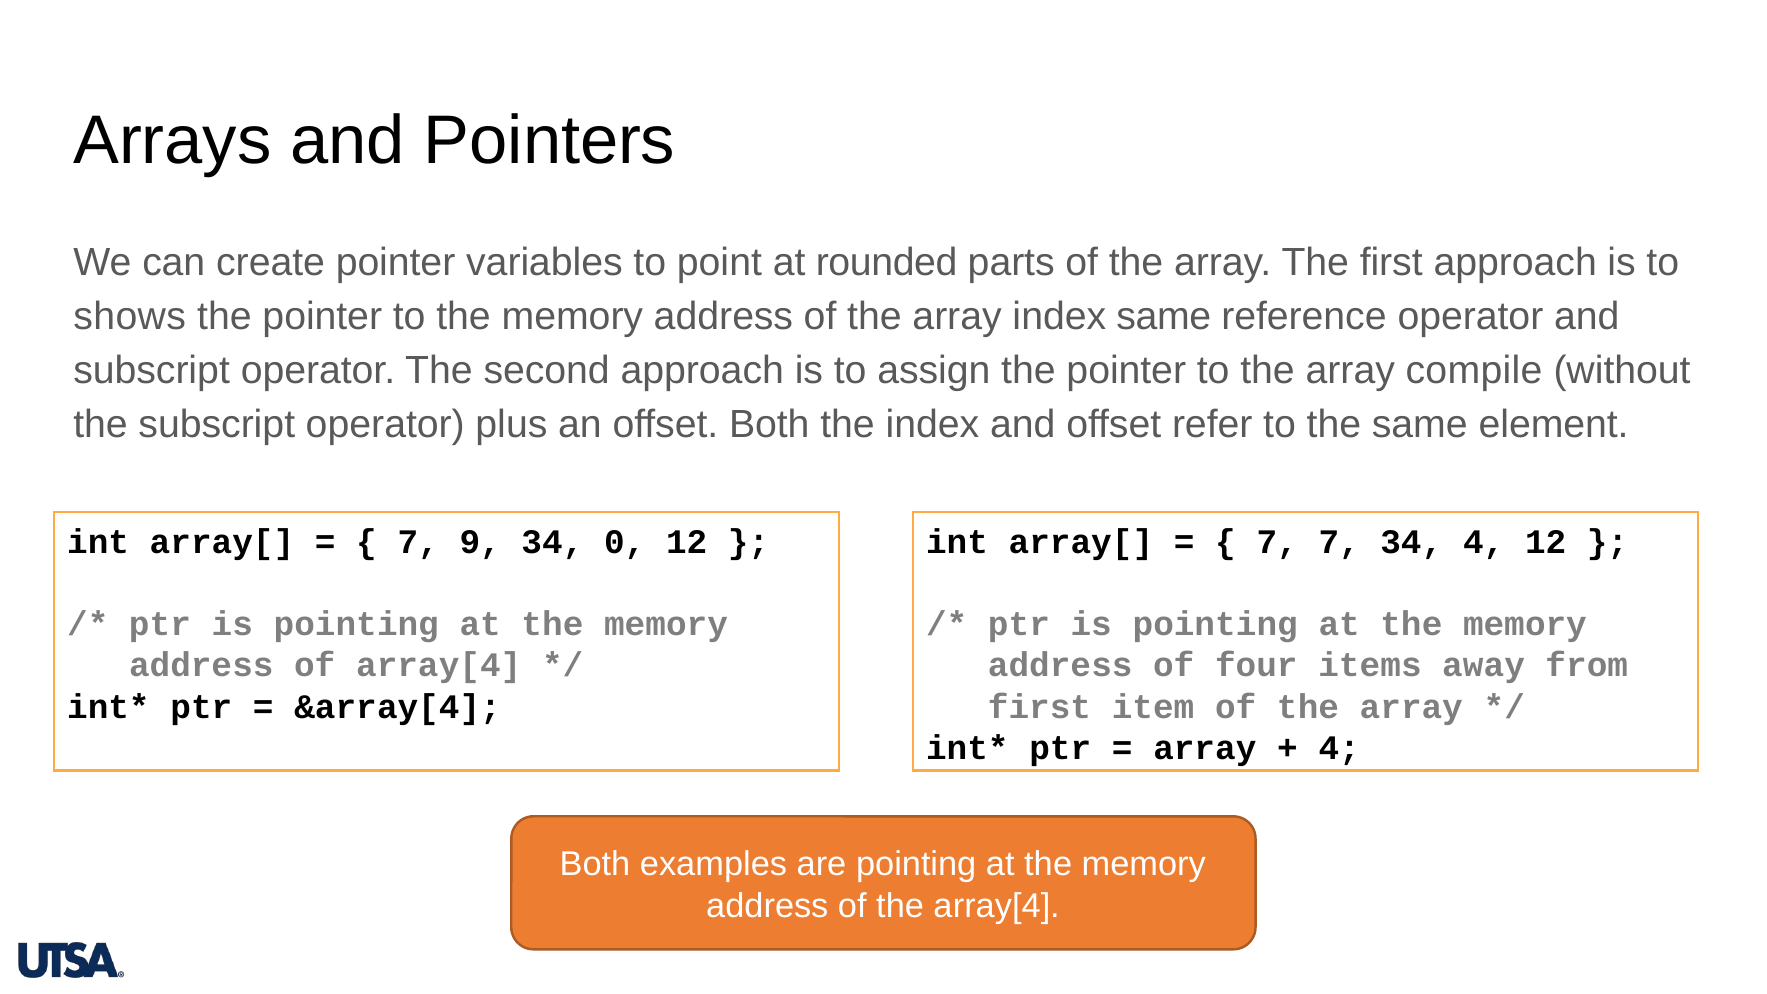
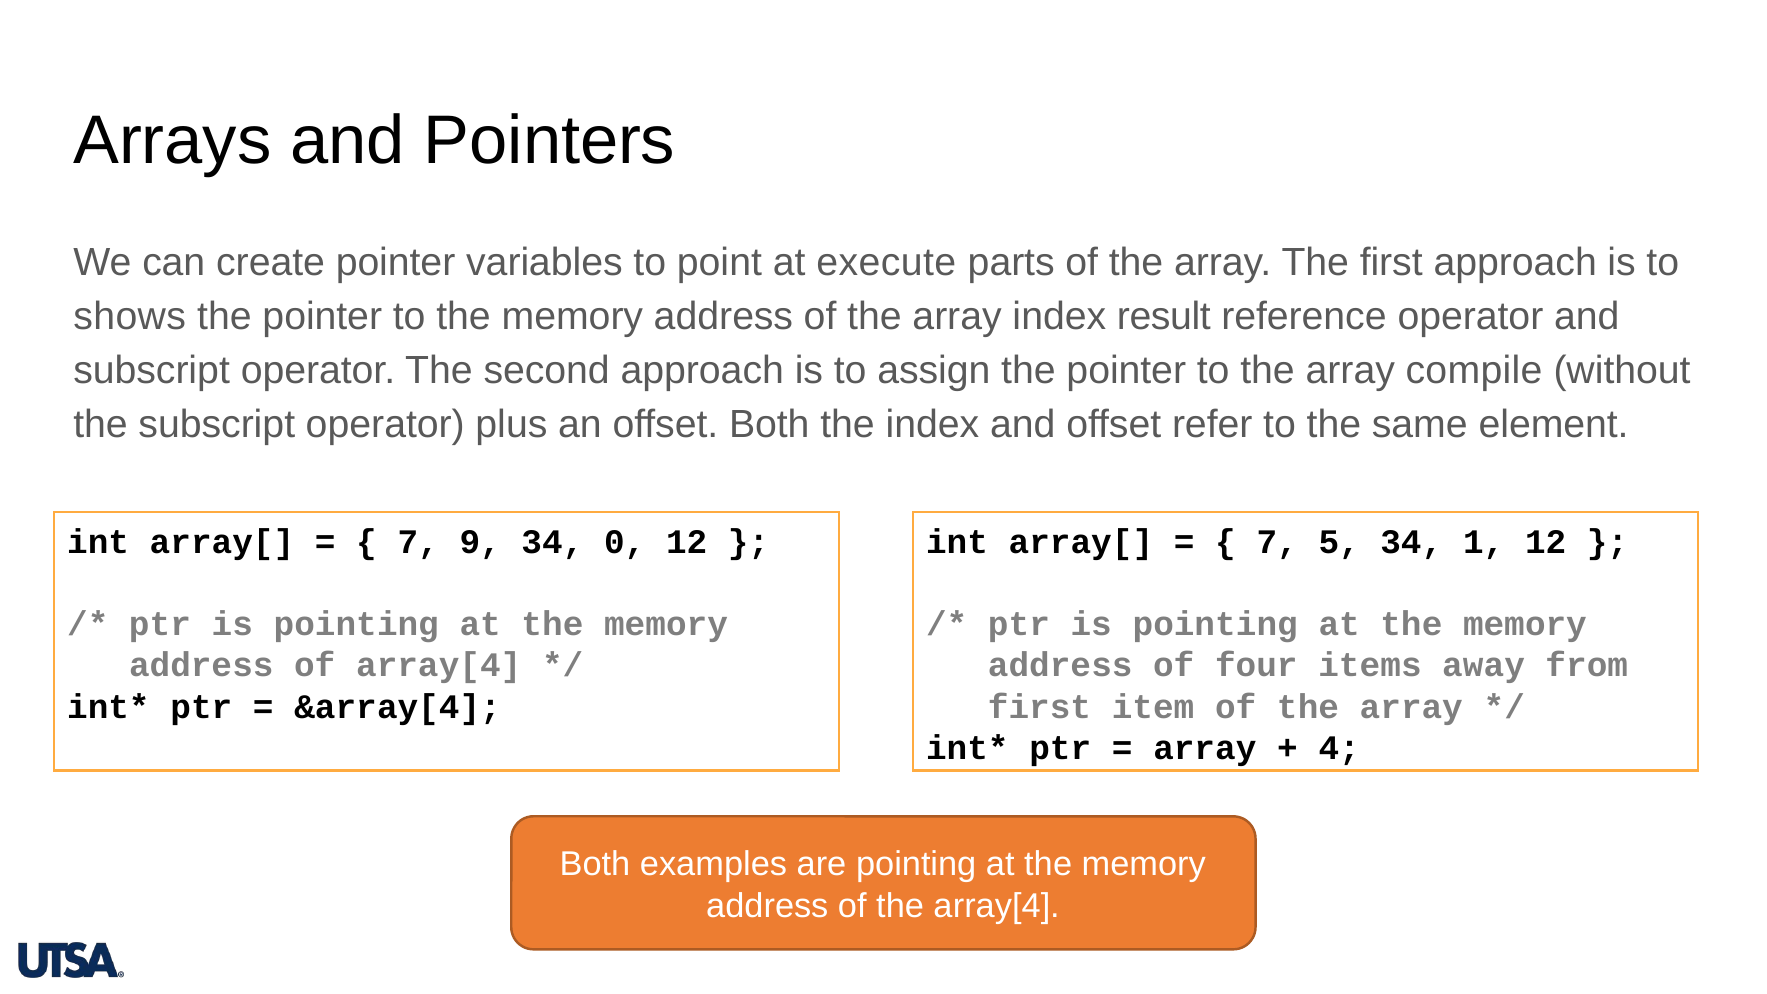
rounded: rounded -> execute (886, 263)
index same: same -> result (1164, 317)
7 7: 7 -> 5 (1339, 542)
34 4: 4 -> 1 (1484, 542)
